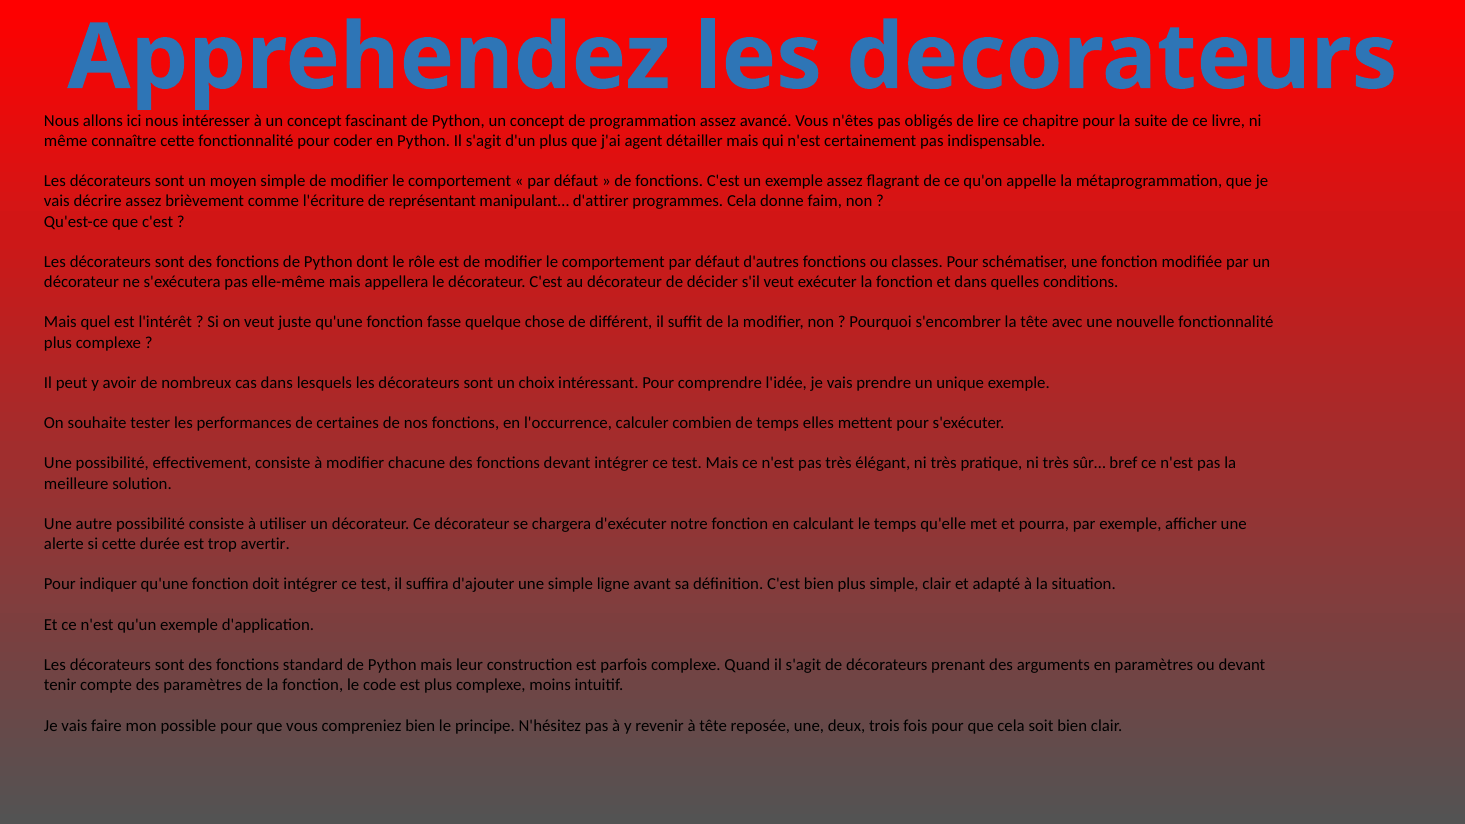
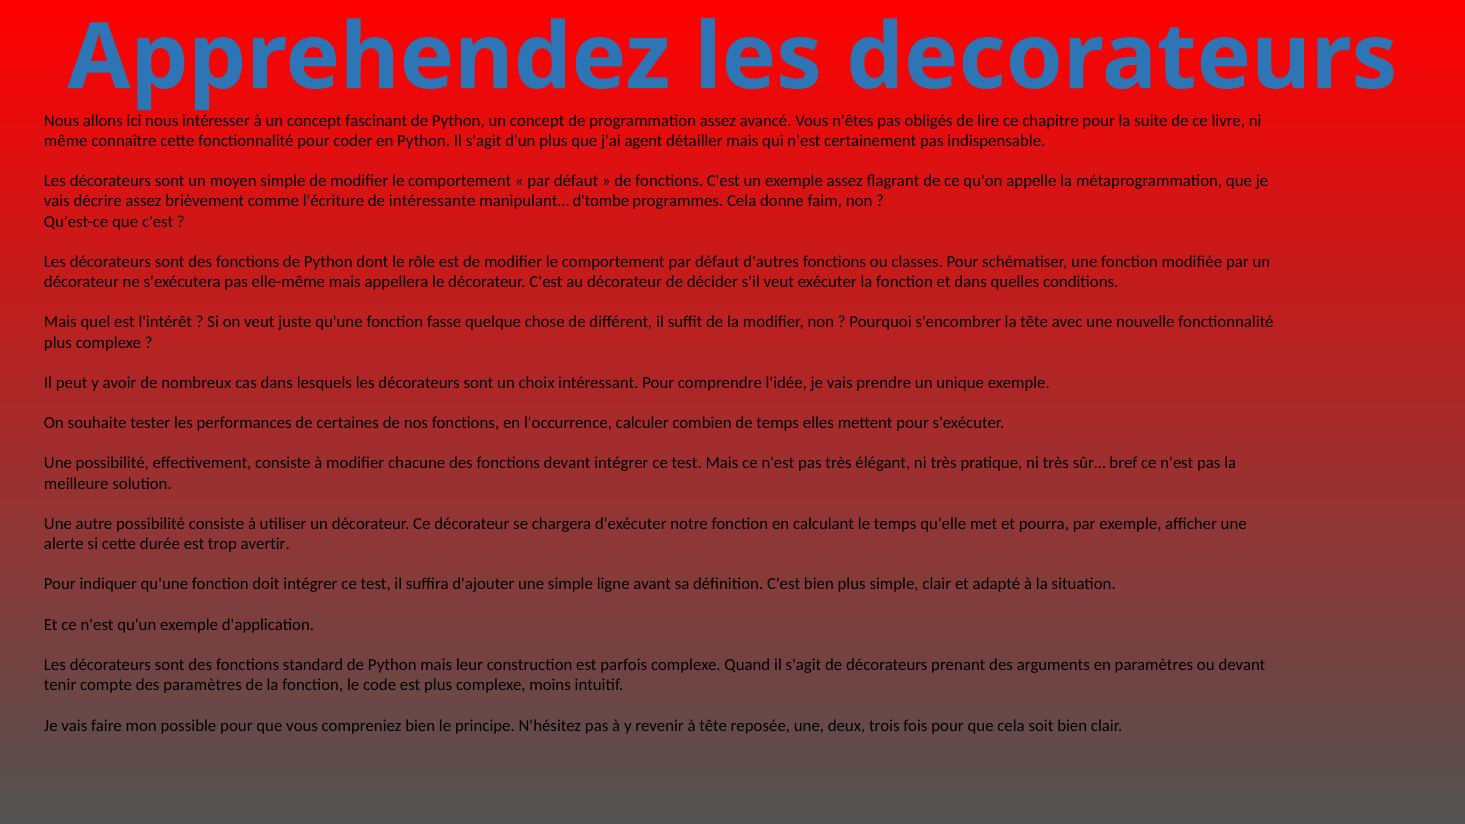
représentant: représentant -> intéressante (432, 201)
d'attirer: d'attirer -> d'tombe (601, 201)
